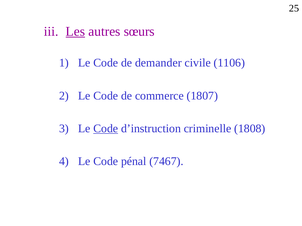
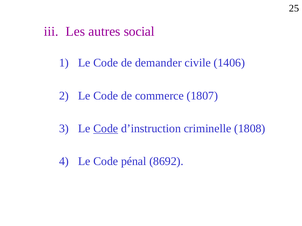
Les underline: present -> none (75, 32)
sœurs: sœurs -> social (139, 32)
1106: 1106 -> 1406 (229, 63)
7467: 7467 -> 8692 (166, 162)
